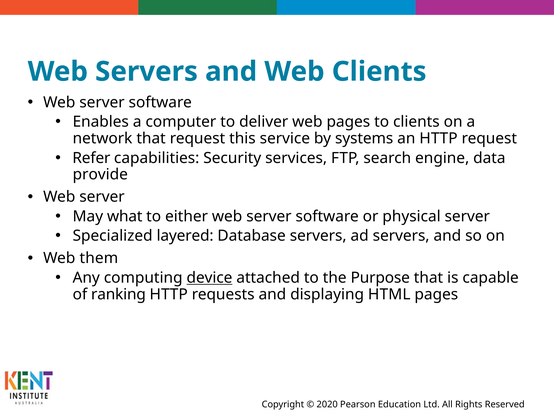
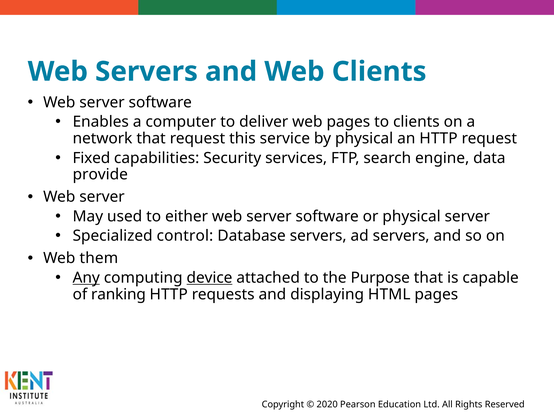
by systems: systems -> physical (364, 139)
Refer: Refer -> Fixed (91, 158)
what: what -> used (125, 217)
layered: layered -> control (185, 236)
Any underline: none -> present (86, 278)
